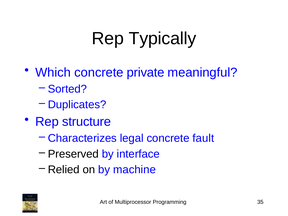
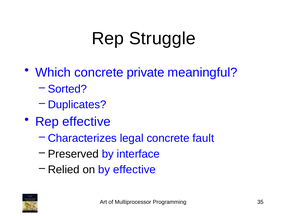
Typically: Typically -> Struggle (162, 38)
Rep structure: structure -> effective (86, 122)
by machine: machine -> effective (134, 170)
